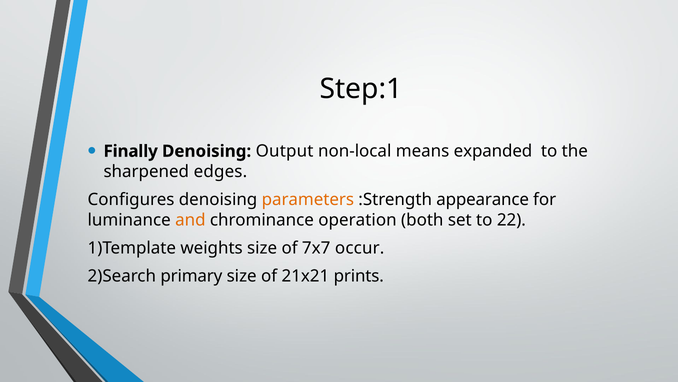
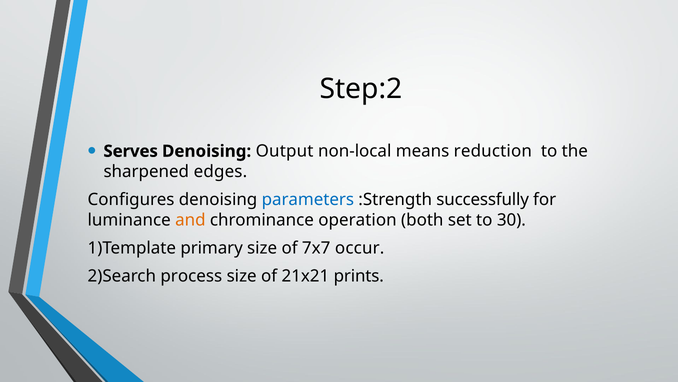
Step:1: Step:1 -> Step:2 (361, 89)
Finally: Finally -> Serves (131, 151)
expanded: expanded -> reduction (493, 151)
parameters colour: orange -> blue (308, 199)
appearance: appearance -> successfully (483, 199)
22: 22 -> 30 (511, 220)
weights: weights -> primary (212, 248)
primary: primary -> process (191, 276)
